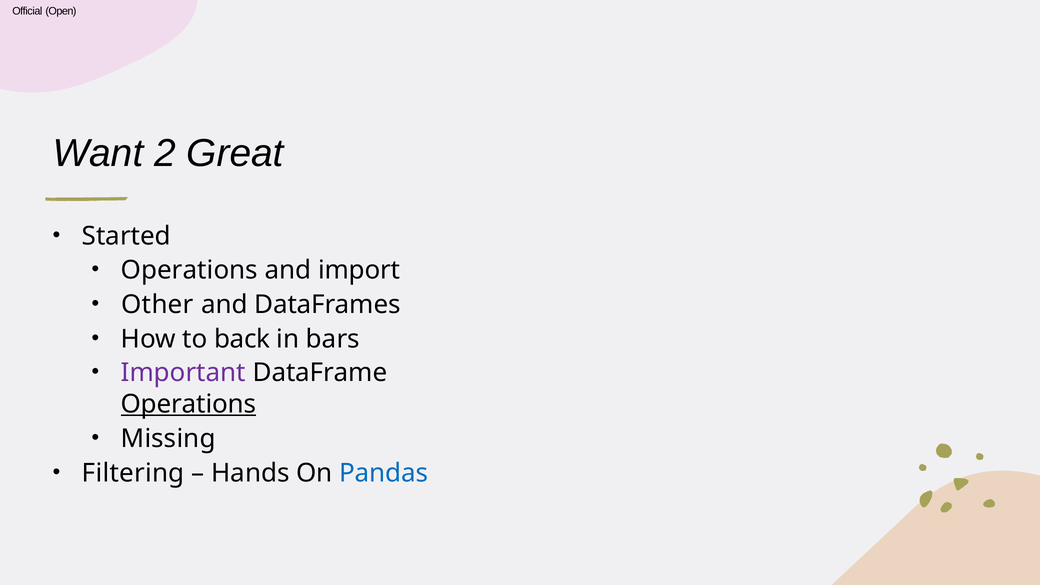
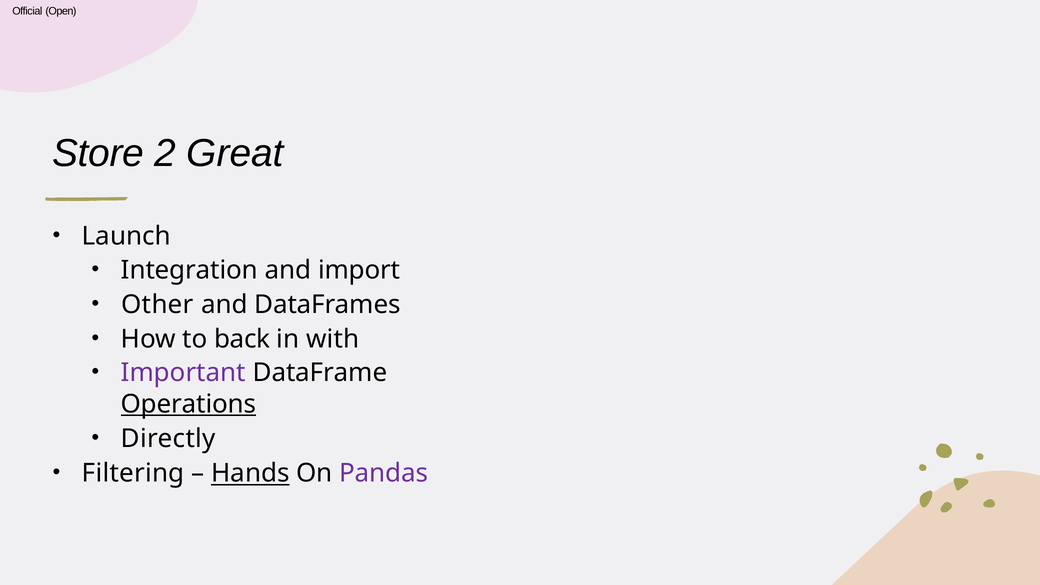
Want: Want -> Store (98, 154)
Started: Started -> Launch (126, 236)
Operations: Operations -> Integration (189, 270)
bars: bars -> with (333, 339)
Missing: Missing -> Directly (168, 439)
Hands underline: none -> present (250, 473)
Pandas colour: blue -> purple (384, 473)
